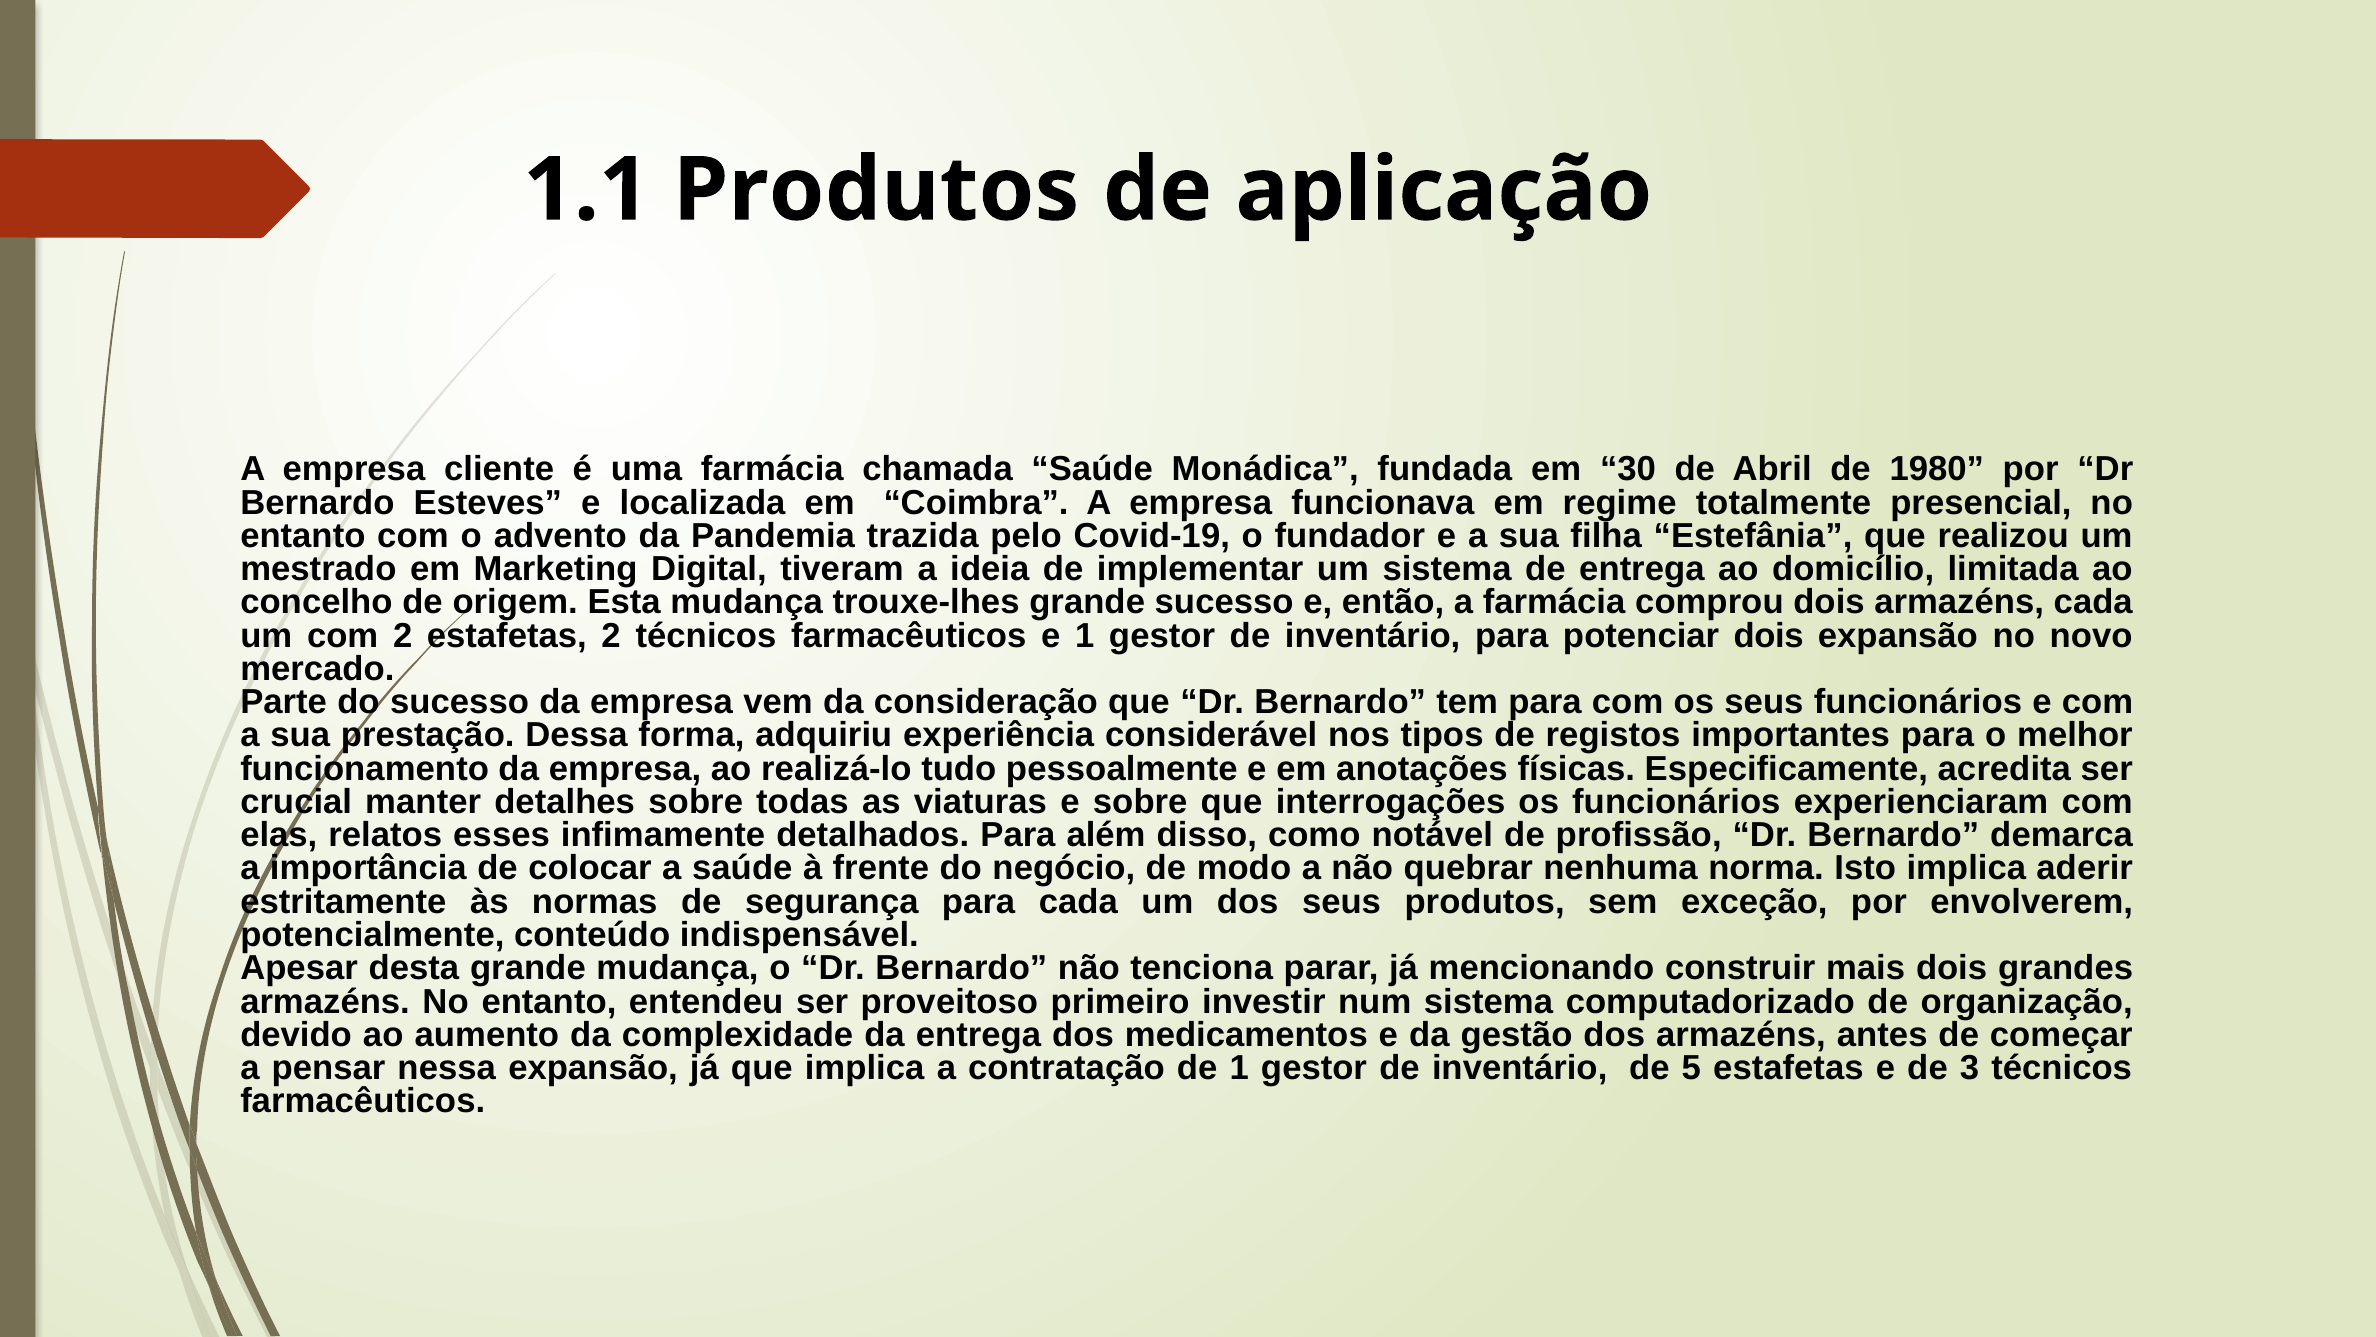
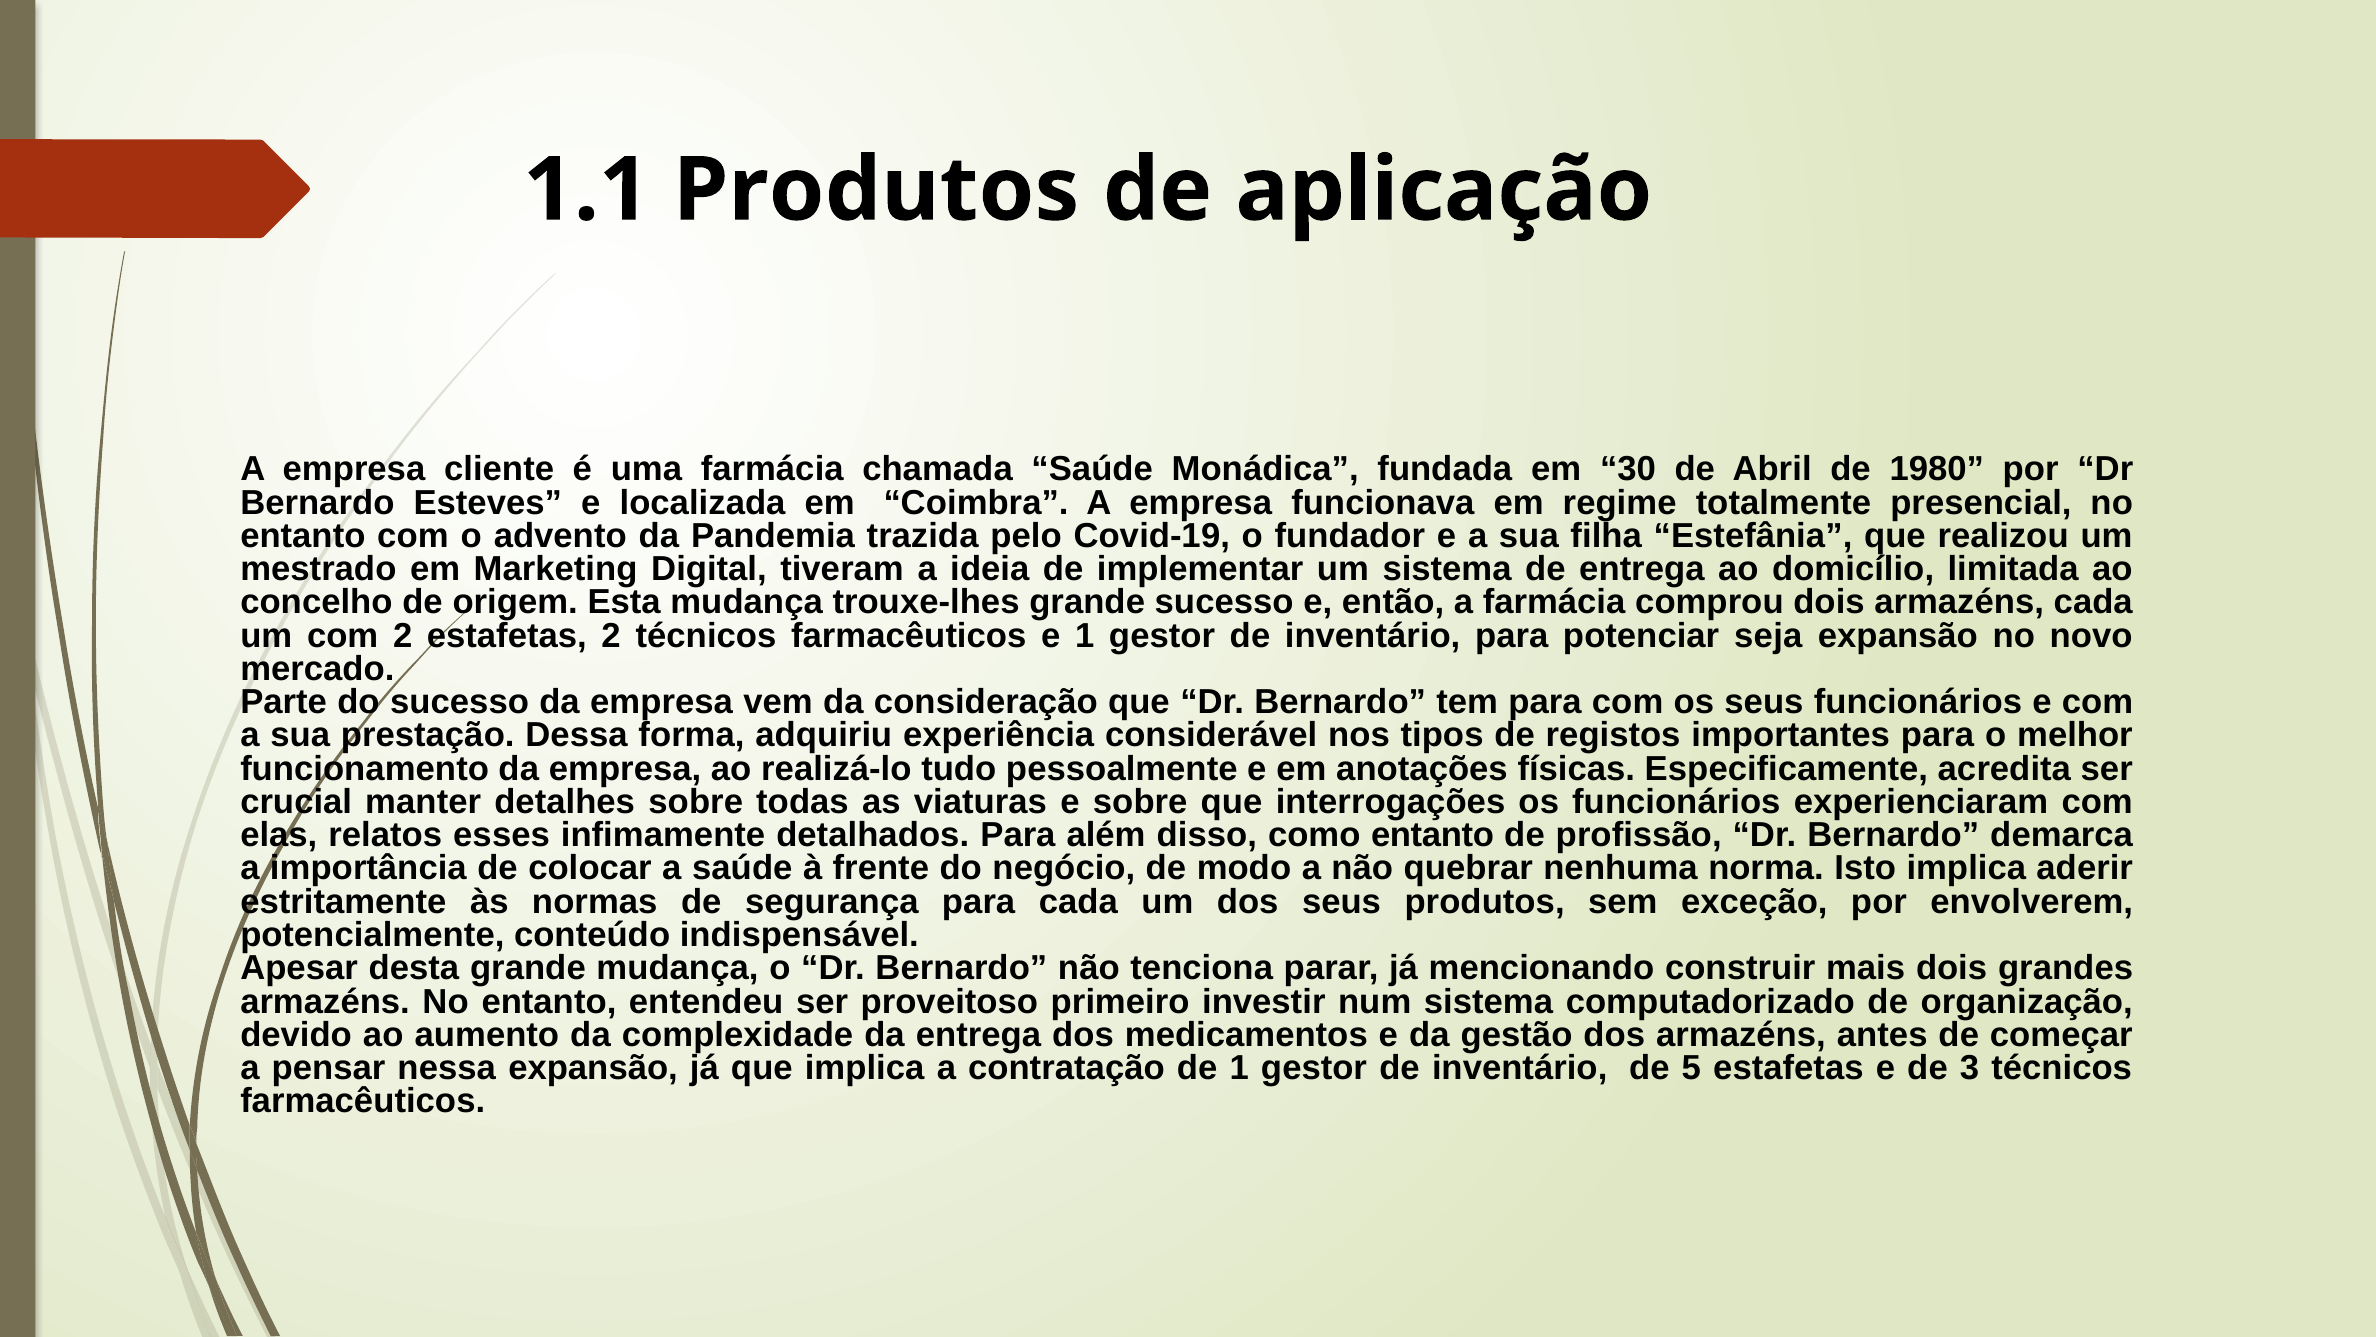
potenciar dois: dois -> seja (1768, 635)
como notável: notável -> entanto (1432, 835)
